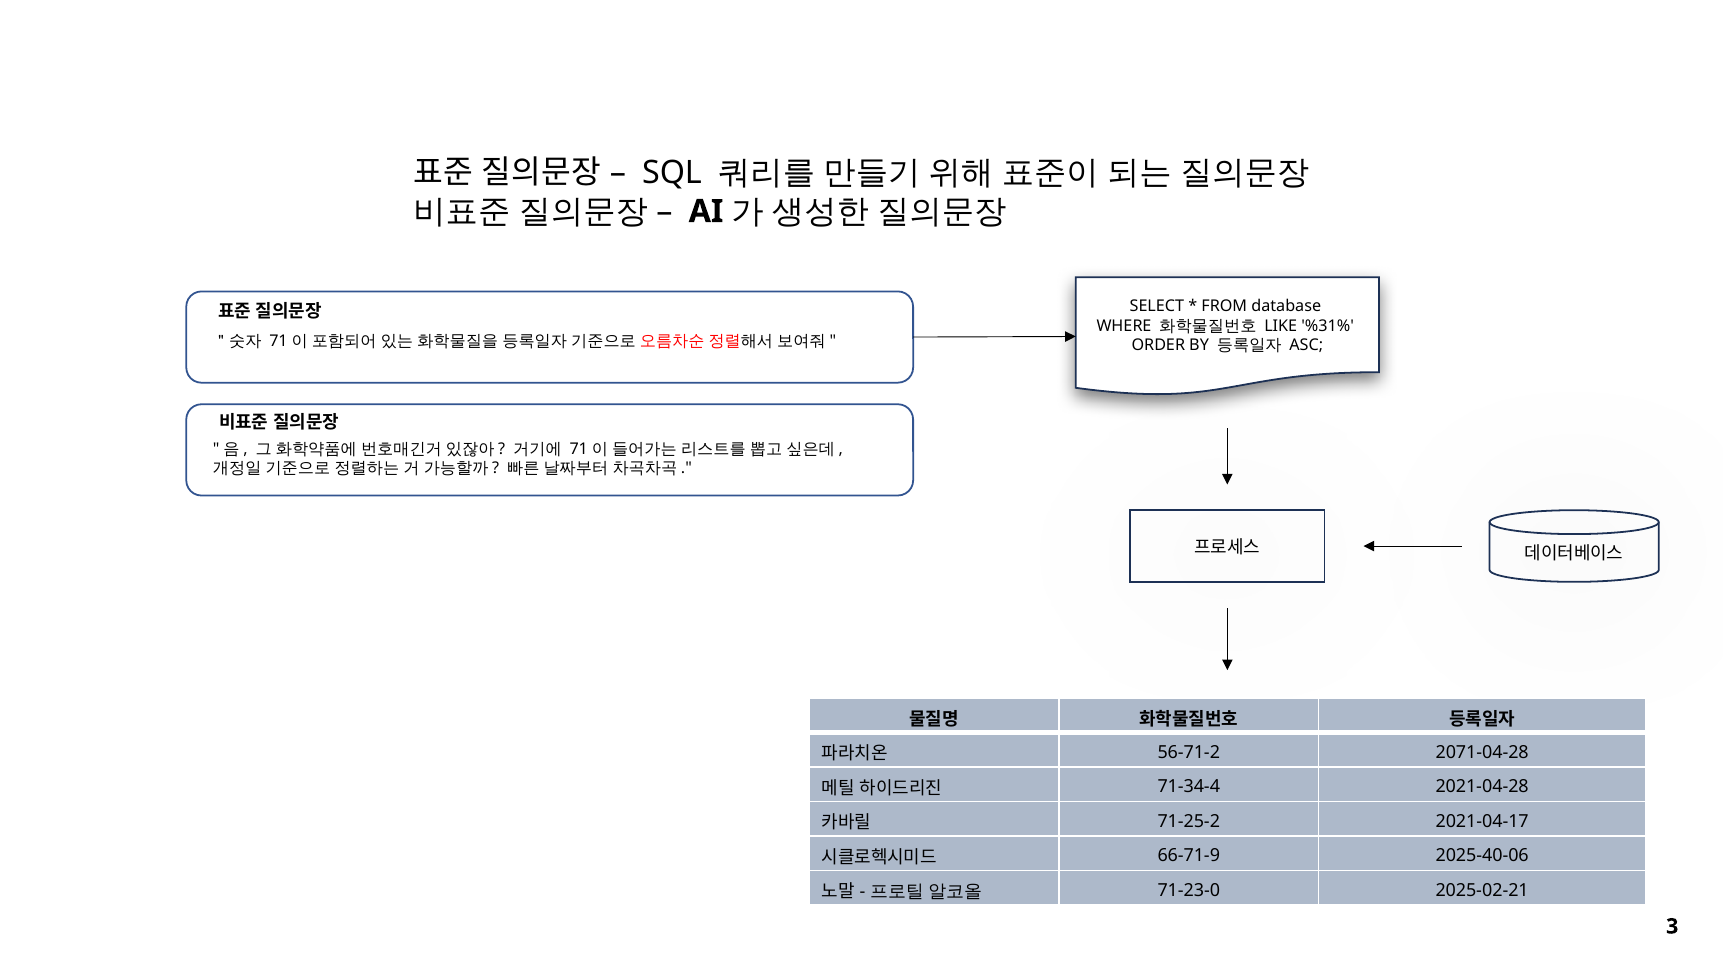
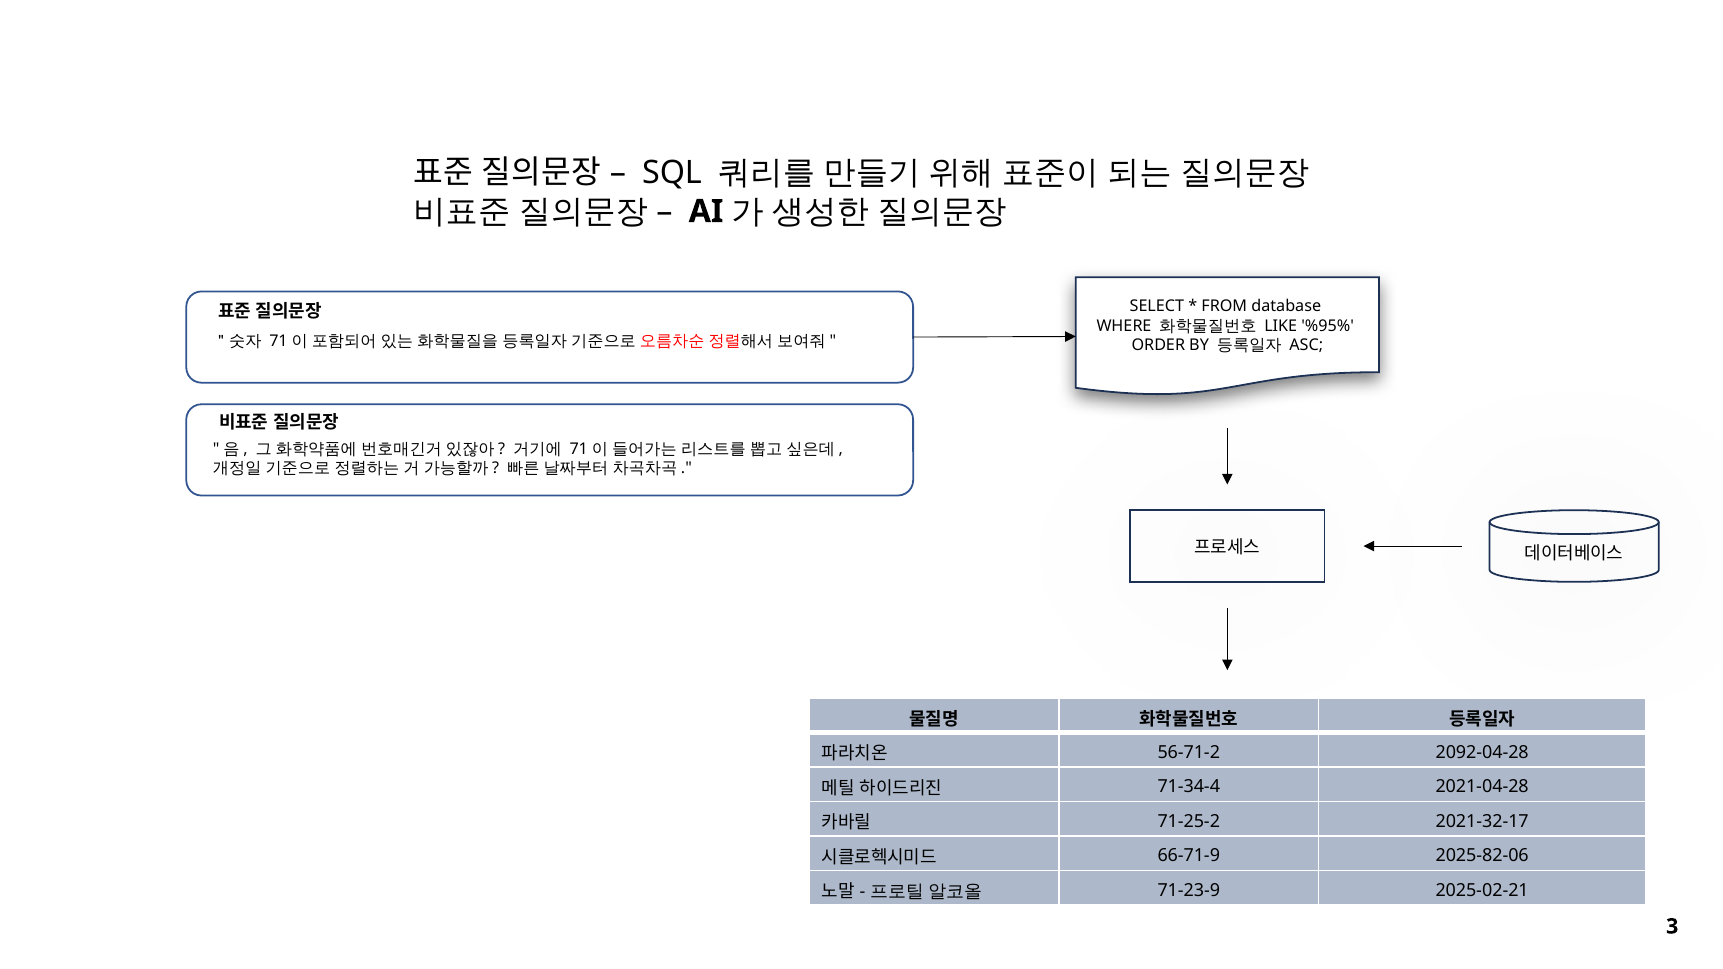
%31%: %31% -> %95% (1328, 326)
2071-04-28: 2071-04-28 -> 2092-04-28 (1482, 752)
2021-04-17: 2021-04-17 -> 2021-32-17 (1482, 821)
2025-40-06: 2025-40-06 -> 2025-82-06 (1482, 856)
71-23-0: 71-23-0 -> 71-23-9 (1189, 891)
